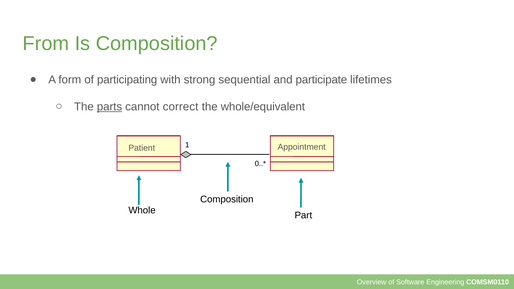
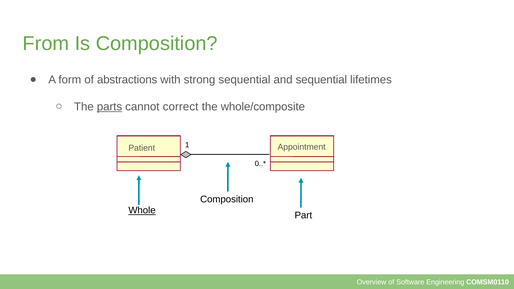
participating: participating -> abstractions (127, 80)
and participate: participate -> sequential (321, 80)
whole/equivalent: whole/equivalent -> whole/composite (263, 107)
Whole underline: none -> present (142, 211)
